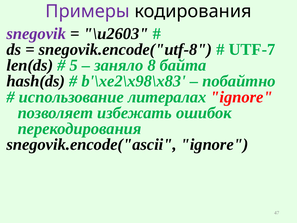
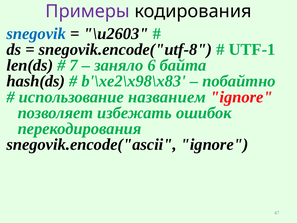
snegovik colour: purple -> blue (36, 34)
UTF-7: UTF-7 -> UTF-1 (252, 49)
5: 5 -> 7 (74, 65)
8: 8 -> 6 (152, 65)
литералах: литералах -> названием (167, 97)
